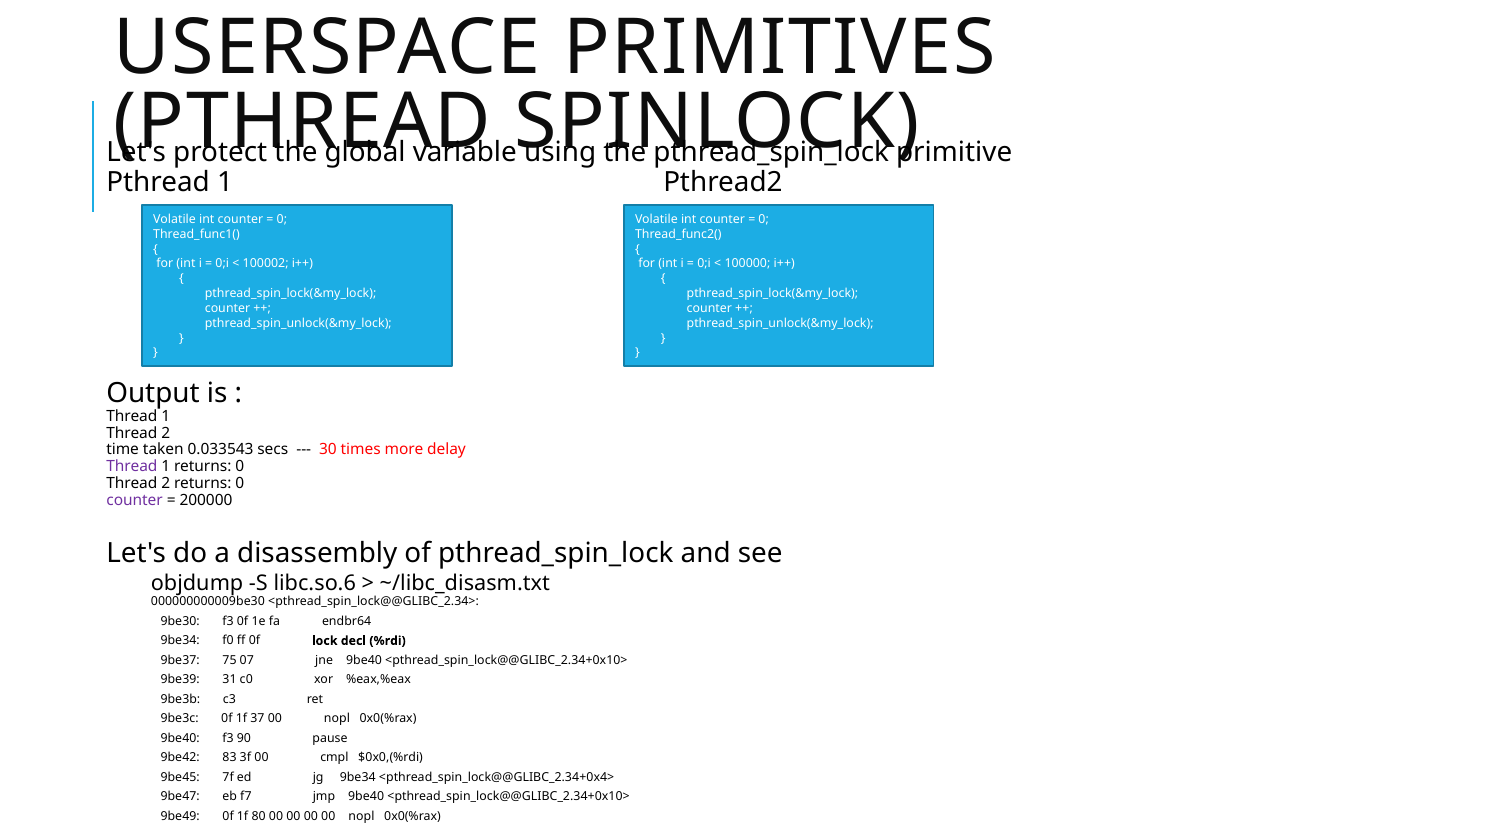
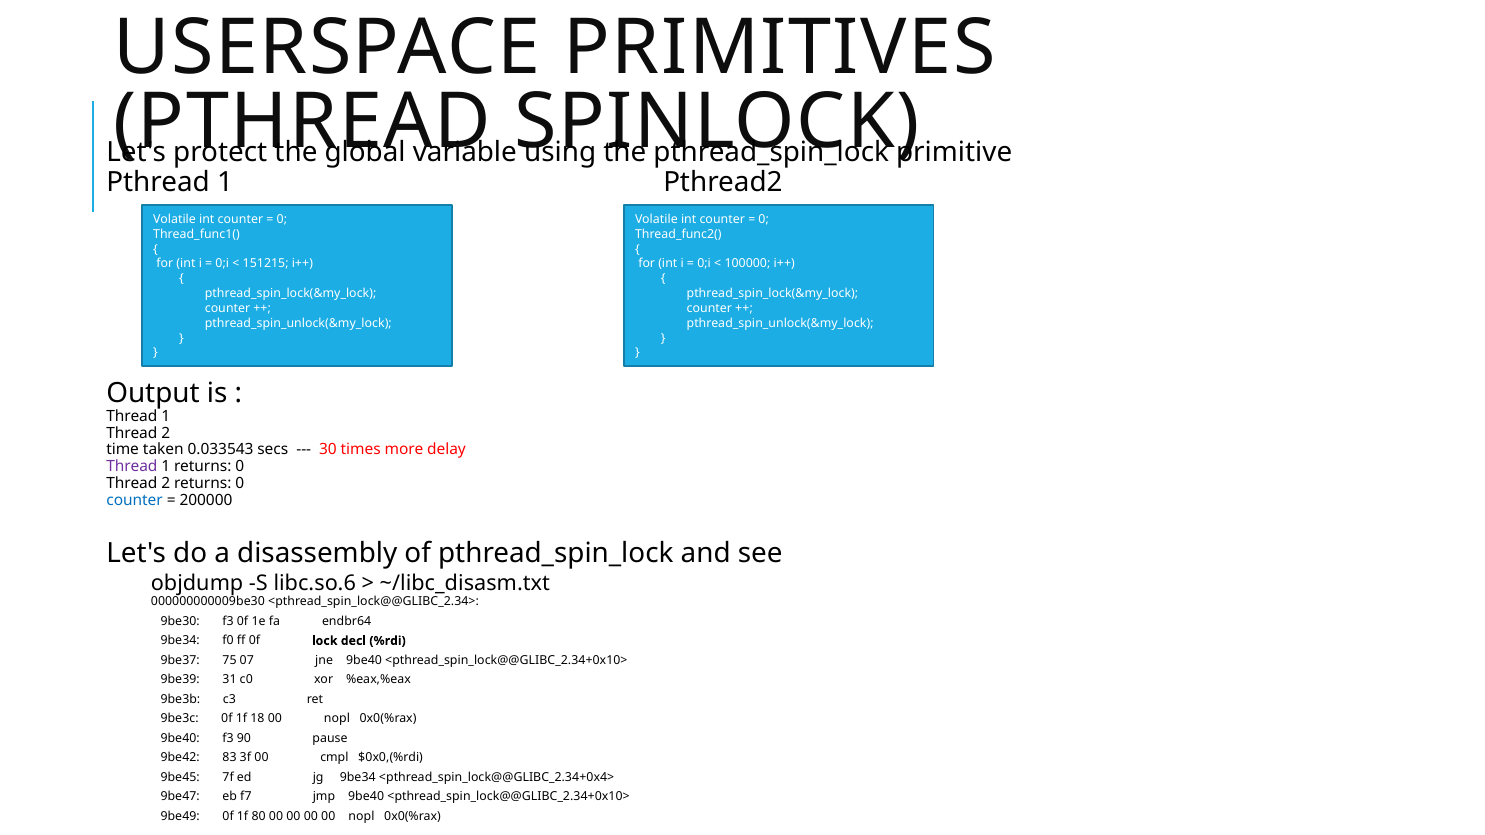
100002: 100002 -> 151215 (266, 264)
counter colour: purple -> blue (135, 500)
37: 37 -> 18 (257, 719)
